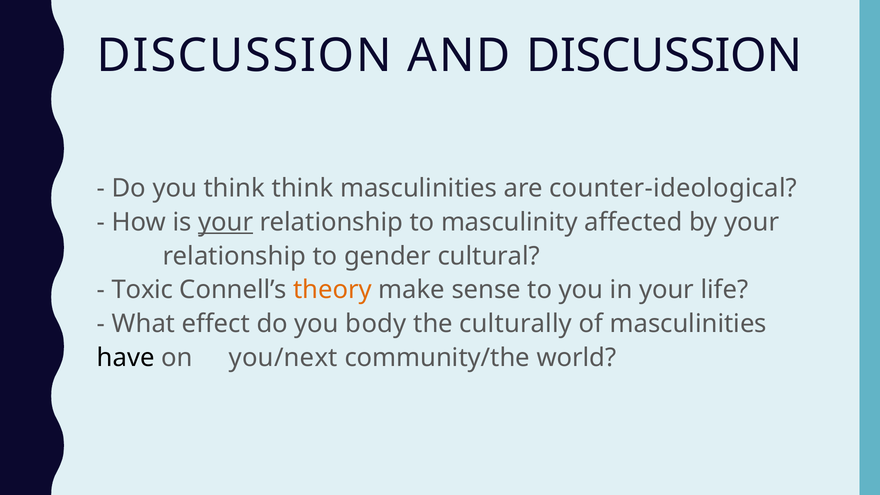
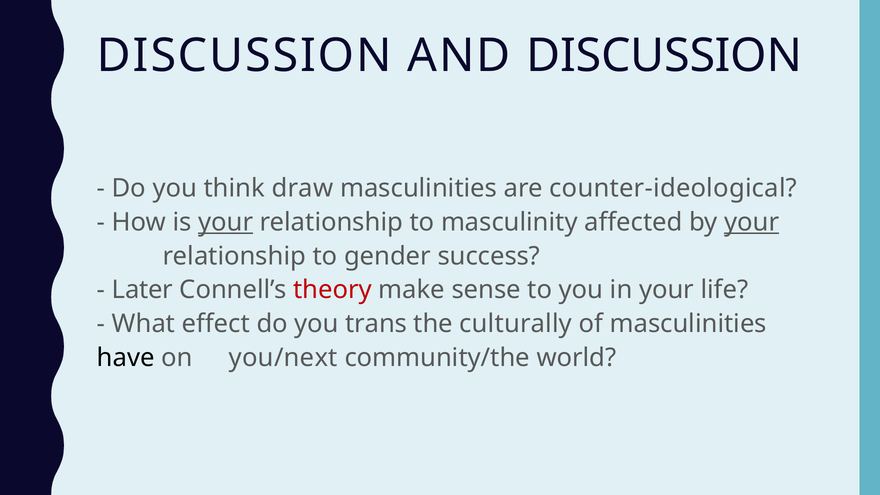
think think: think -> draw (302, 189)
your underline: none -> present (752, 222)
cultural: cultural -> success (489, 256)
Toxic: Toxic -> Later (142, 290)
theory colour: orange -> red (332, 290)
body: body -> trans (376, 324)
